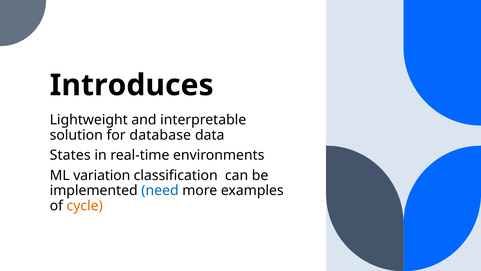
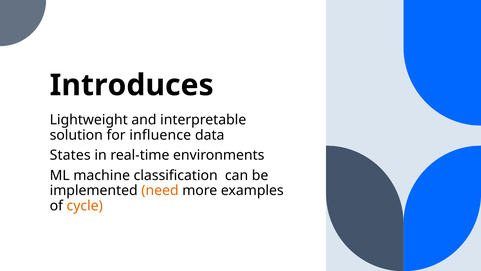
database: database -> influence (160, 135)
variation: variation -> machine (102, 175)
need colour: blue -> orange (160, 190)
